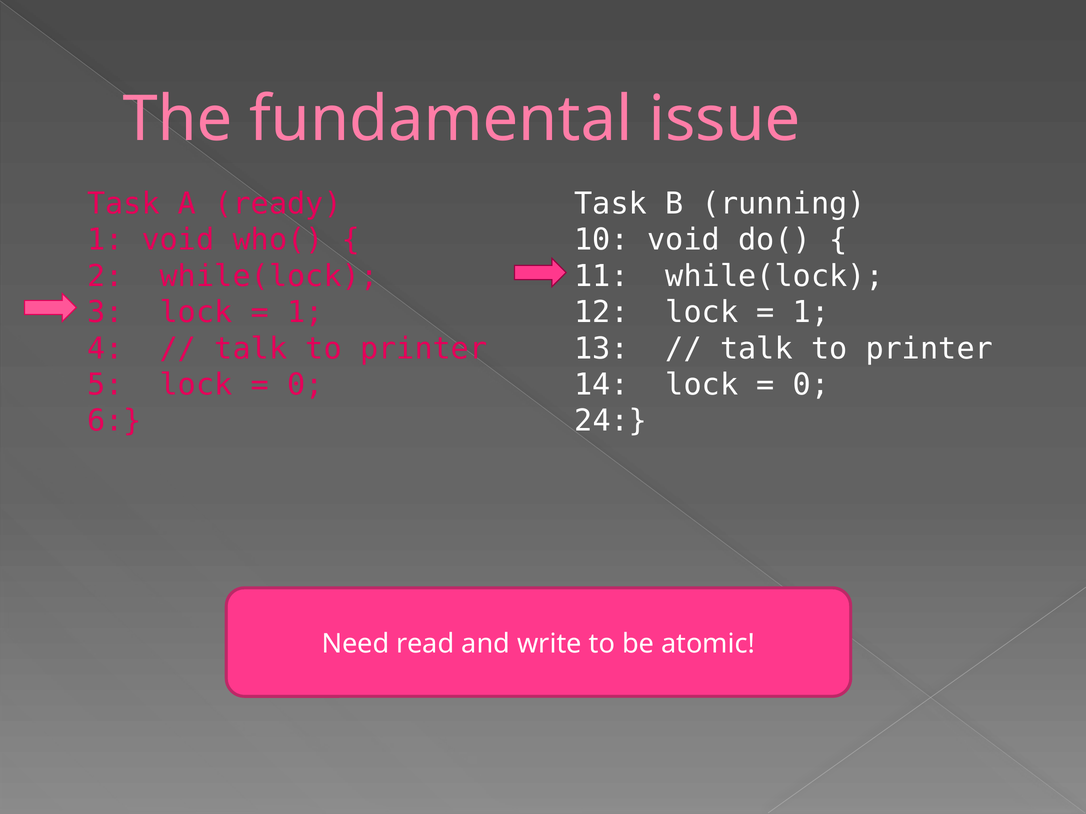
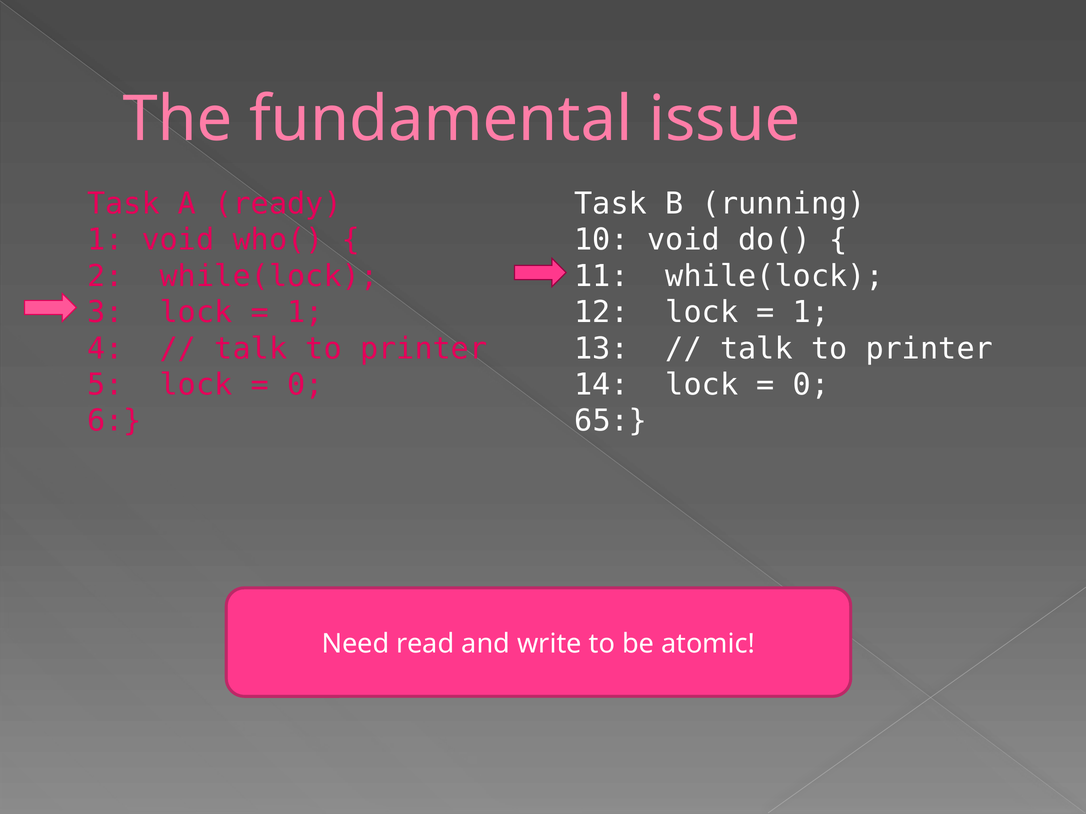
24: 24 -> 65 (611, 421)
